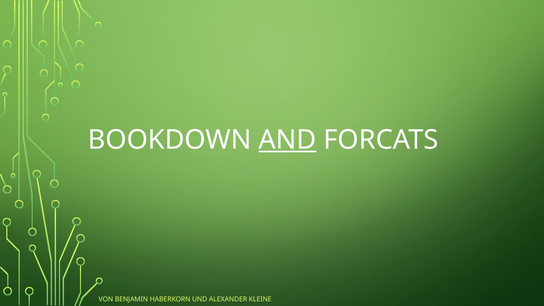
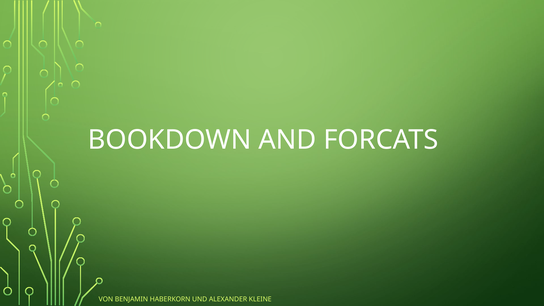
AND underline: present -> none (288, 140)
